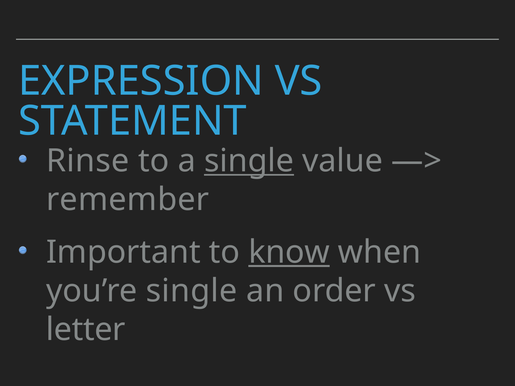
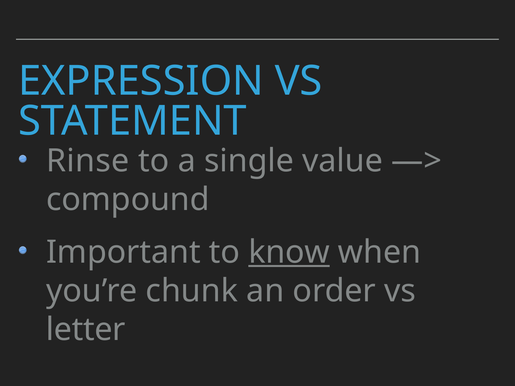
single underline: present -> none (249, 161)
remember: remember -> compound (128, 200)
you’re single: single -> chunk (192, 291)
